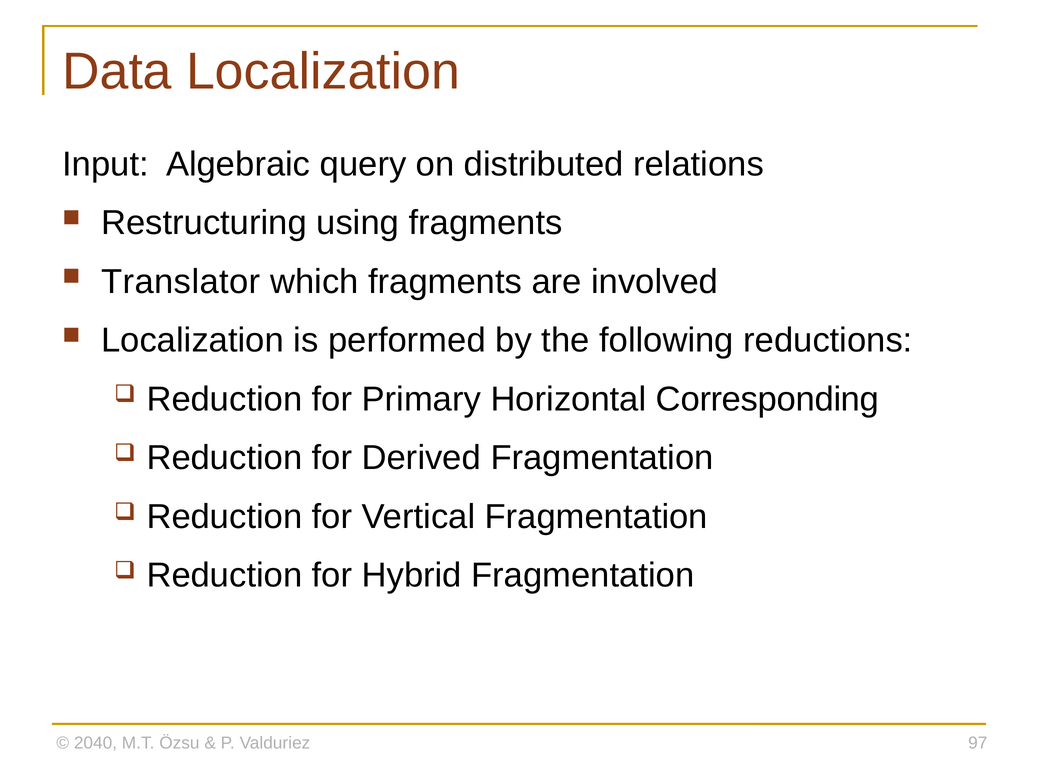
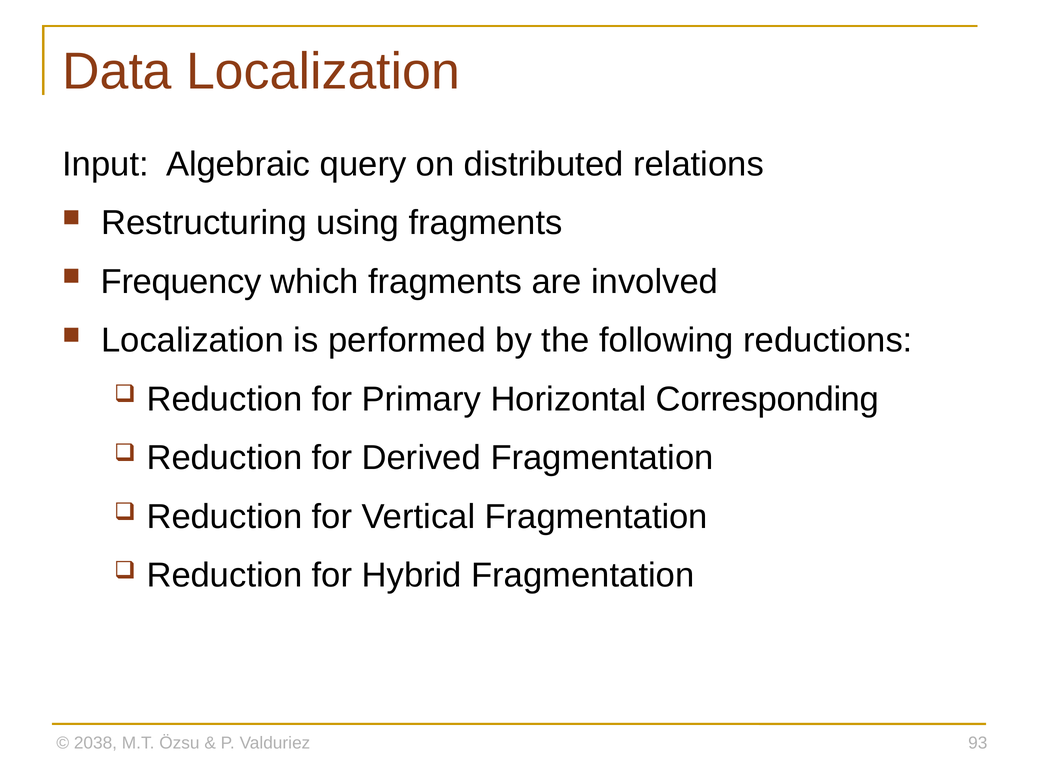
Translator: Translator -> Frequency (181, 282)
2040: 2040 -> 2038 (95, 743)
97: 97 -> 93 (978, 743)
